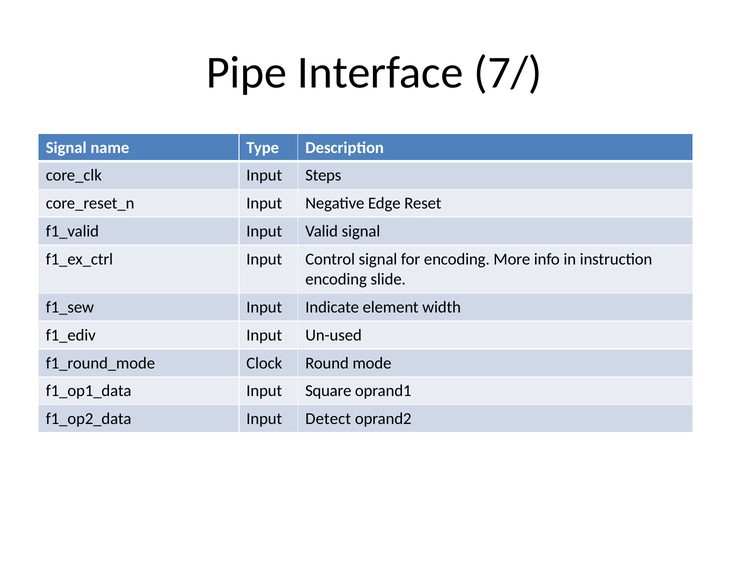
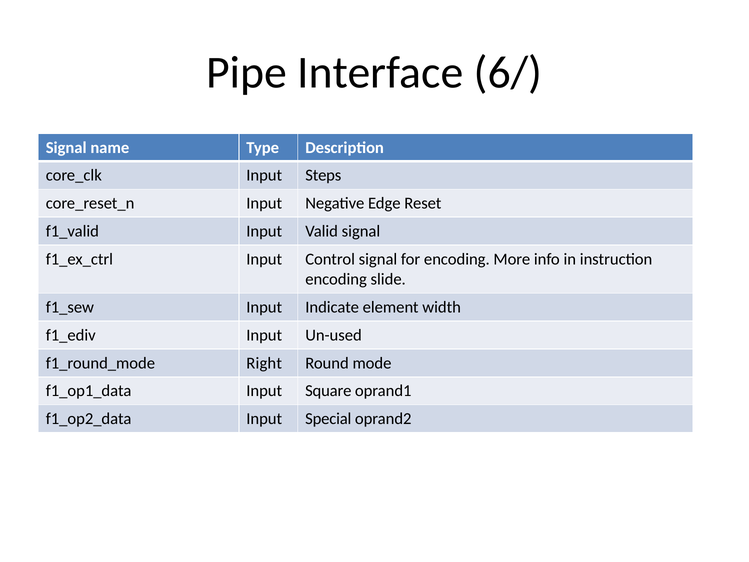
7/: 7/ -> 6/ (508, 73)
Clock: Clock -> Right (264, 363)
Detect: Detect -> Special (328, 419)
